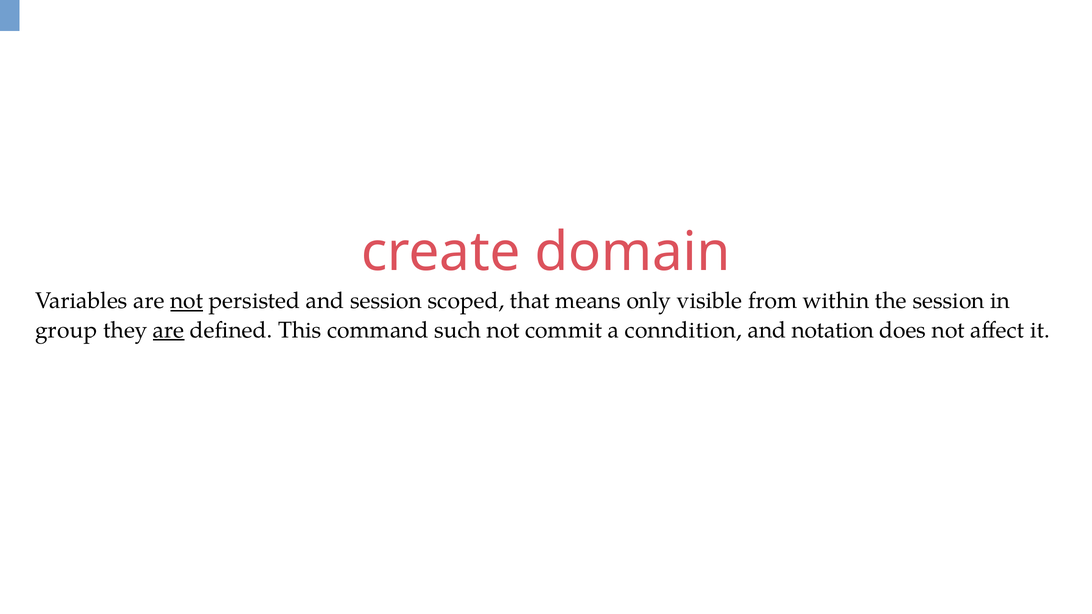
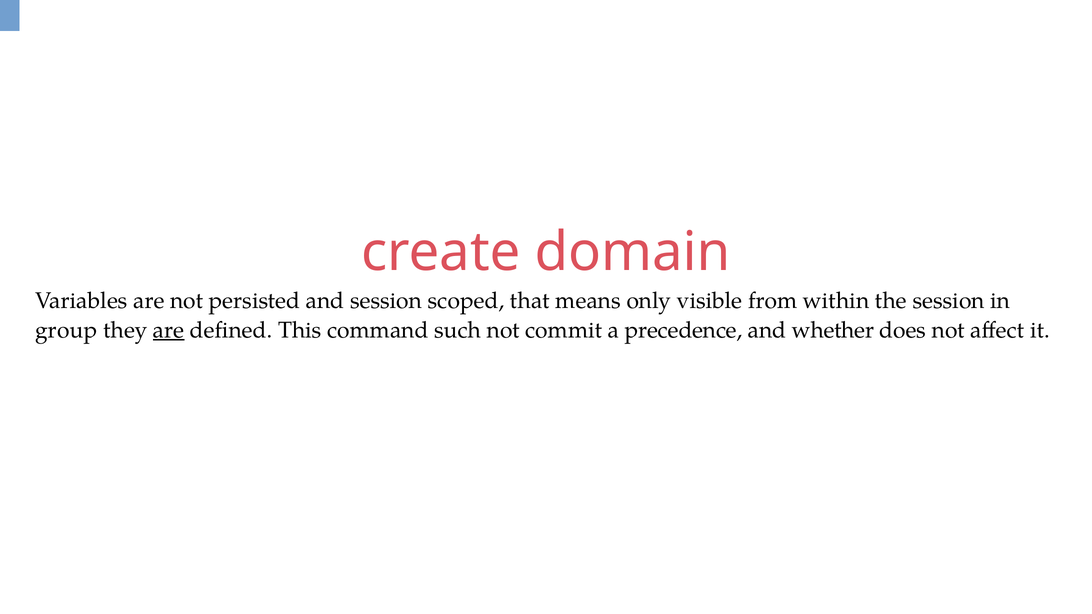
not underline: present -> none (187, 301)
conndition: conndition -> precedence (684, 330)
notation: notation -> whether (833, 330)
